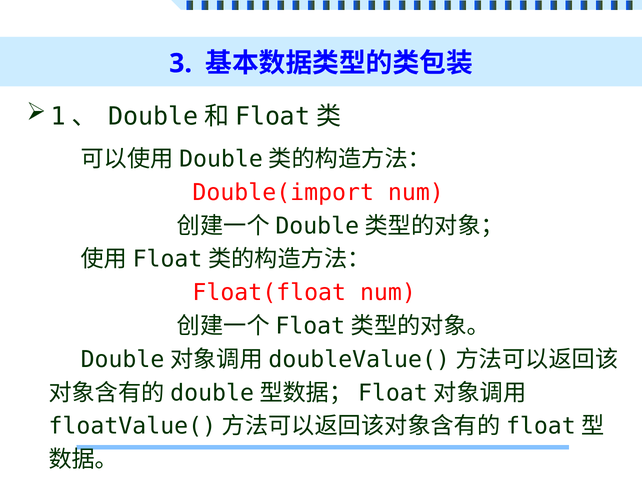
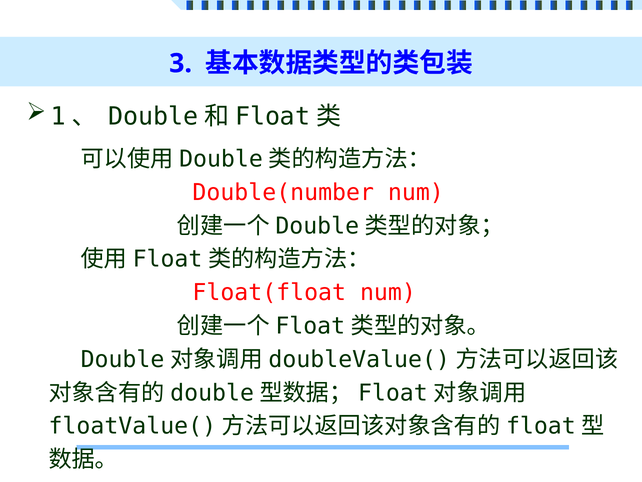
Double(import: Double(import -> Double(number (283, 192)
